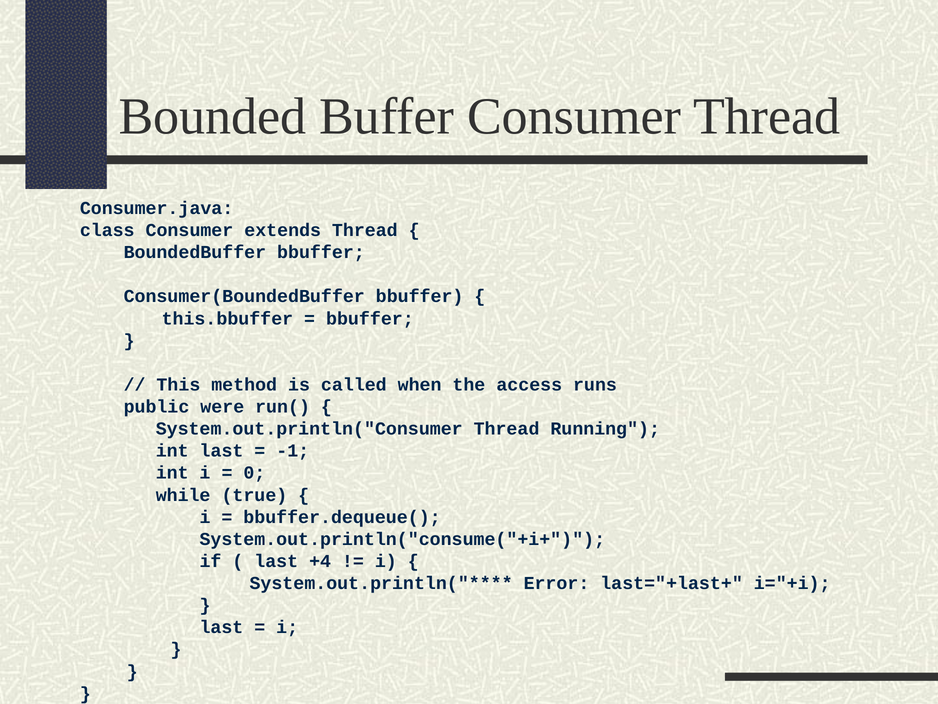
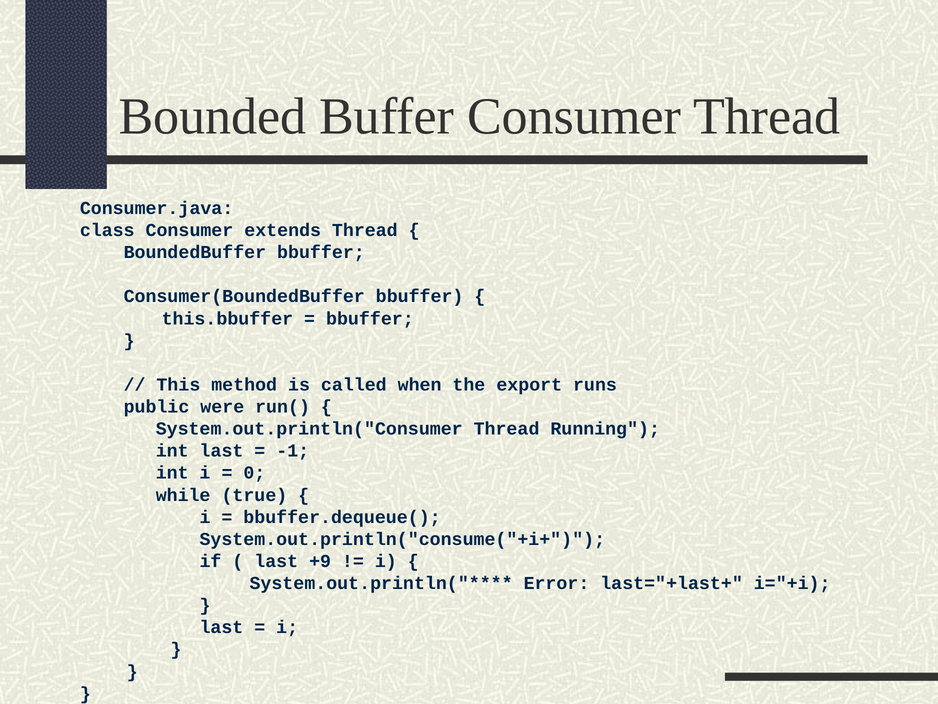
access: access -> export (529, 384)
+4: +4 -> +9 (320, 561)
